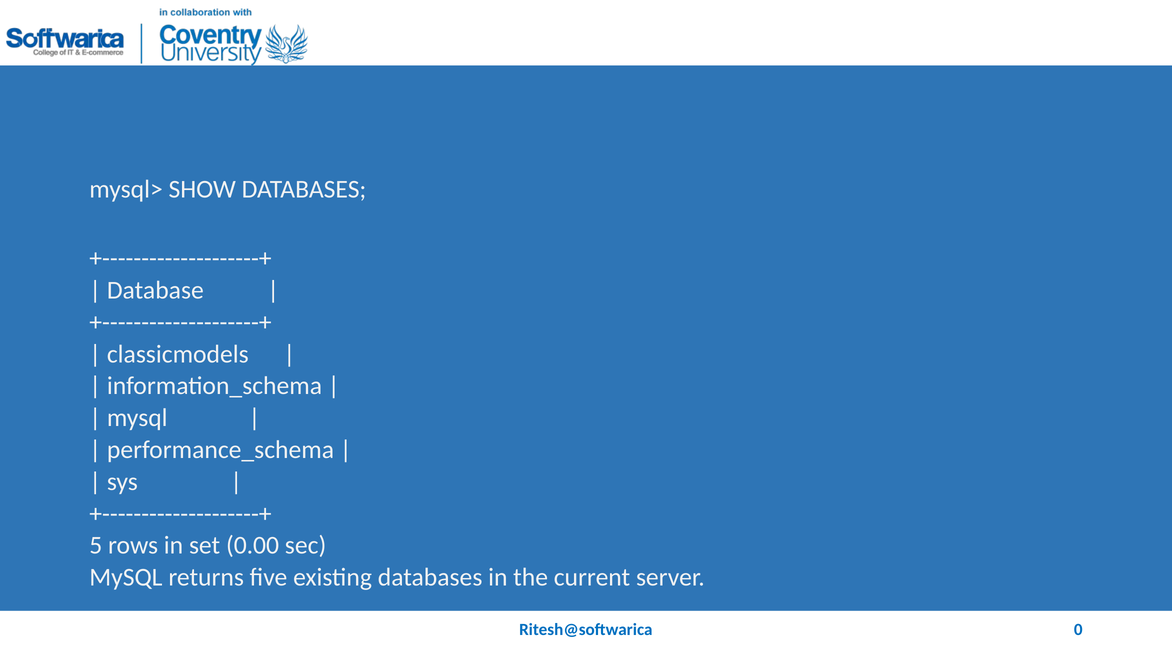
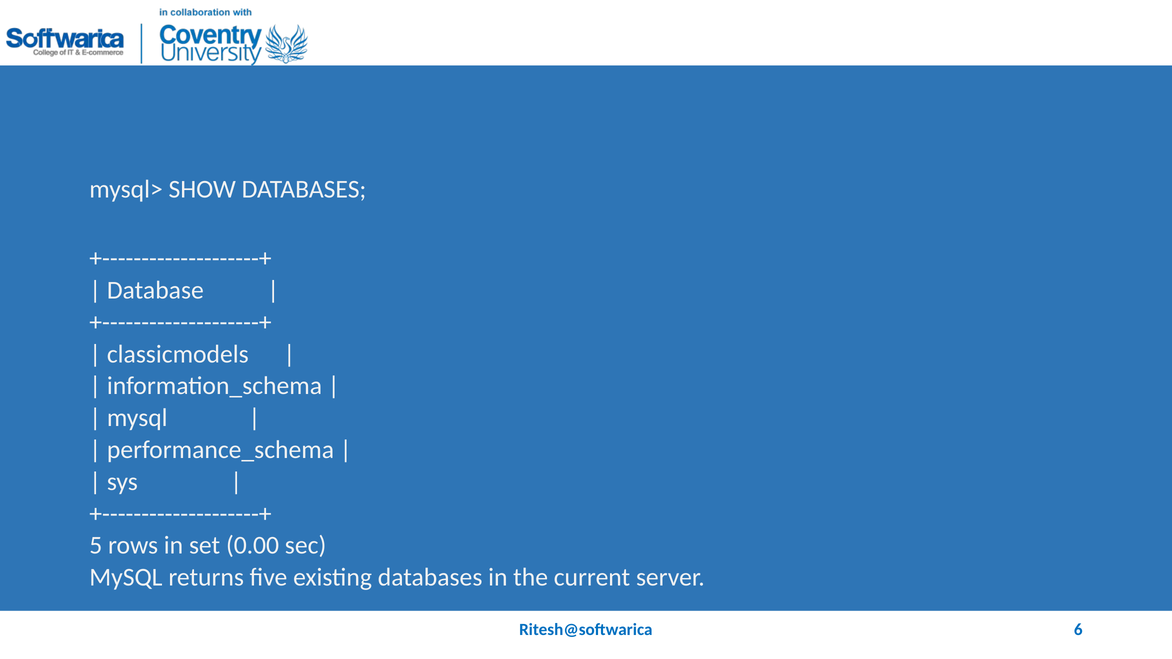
0: 0 -> 6 (1078, 630)
